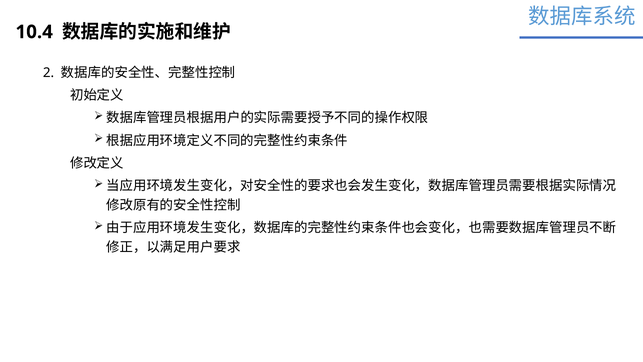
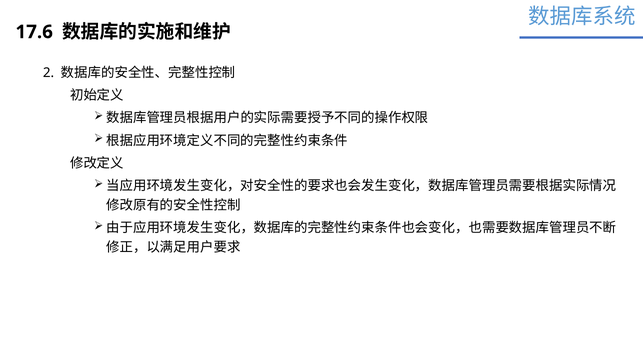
10.4: 10.4 -> 17.6 (34, 32)
